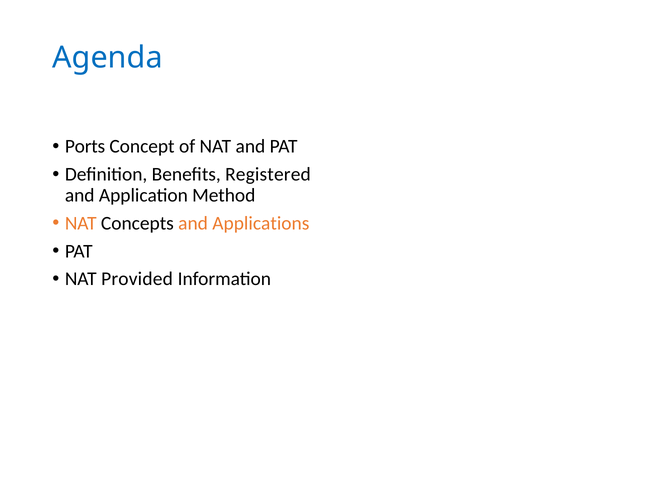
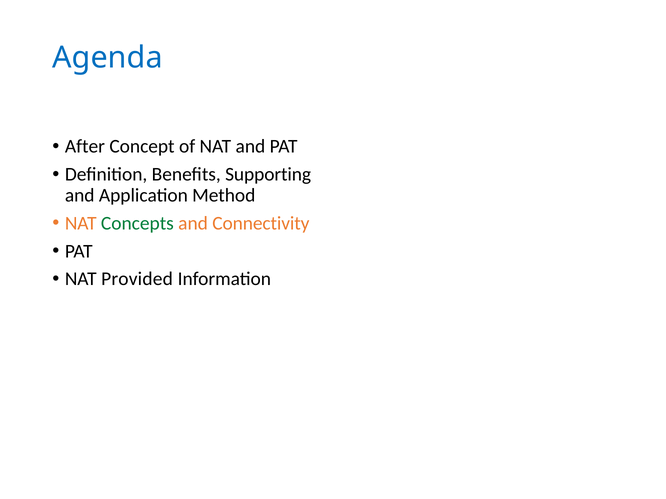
Ports: Ports -> After (85, 147)
Registered: Registered -> Supporting (268, 175)
Concepts colour: black -> green (137, 223)
Applications: Applications -> Connectivity (261, 223)
